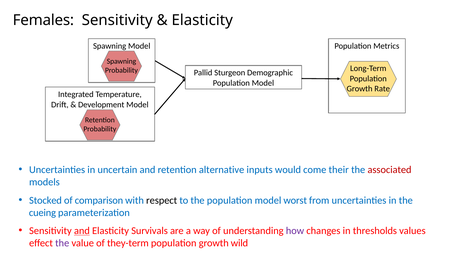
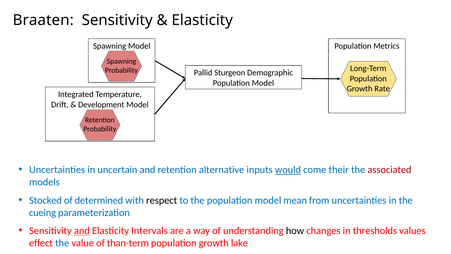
Females: Females -> Braaten (43, 20)
would underline: none -> present (288, 170)
comparison: comparison -> determined (99, 200)
worst: worst -> mean (295, 200)
Survivals: Survivals -> Intervals (150, 230)
how colour: purple -> black (295, 230)
the colour: purple -> blue (62, 243)
they-term: they-term -> than-term (128, 243)
wild: wild -> lake (239, 243)
